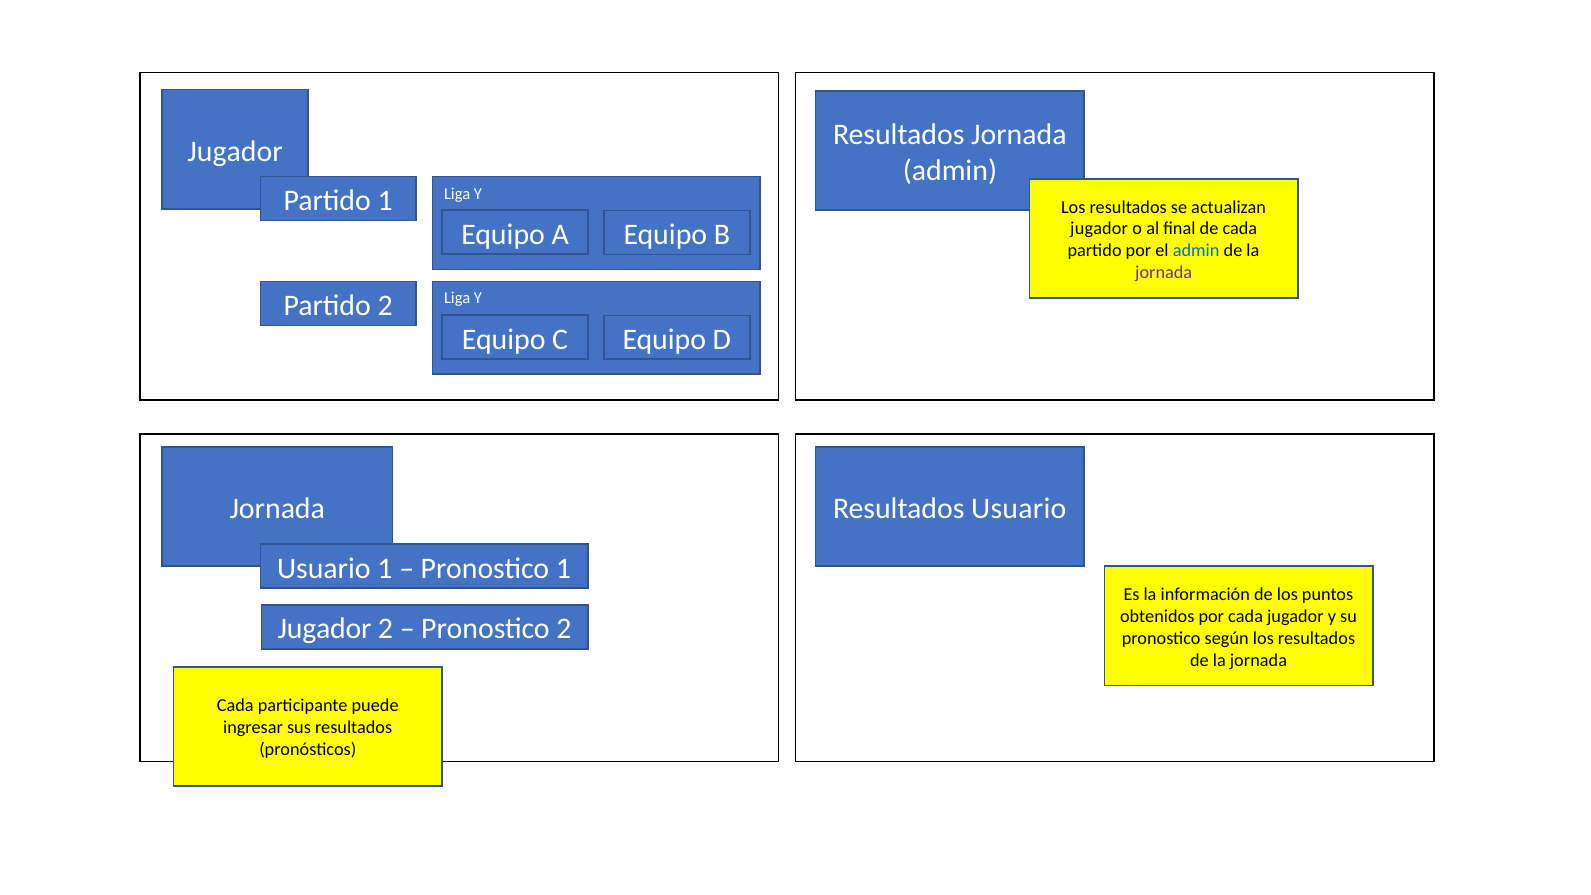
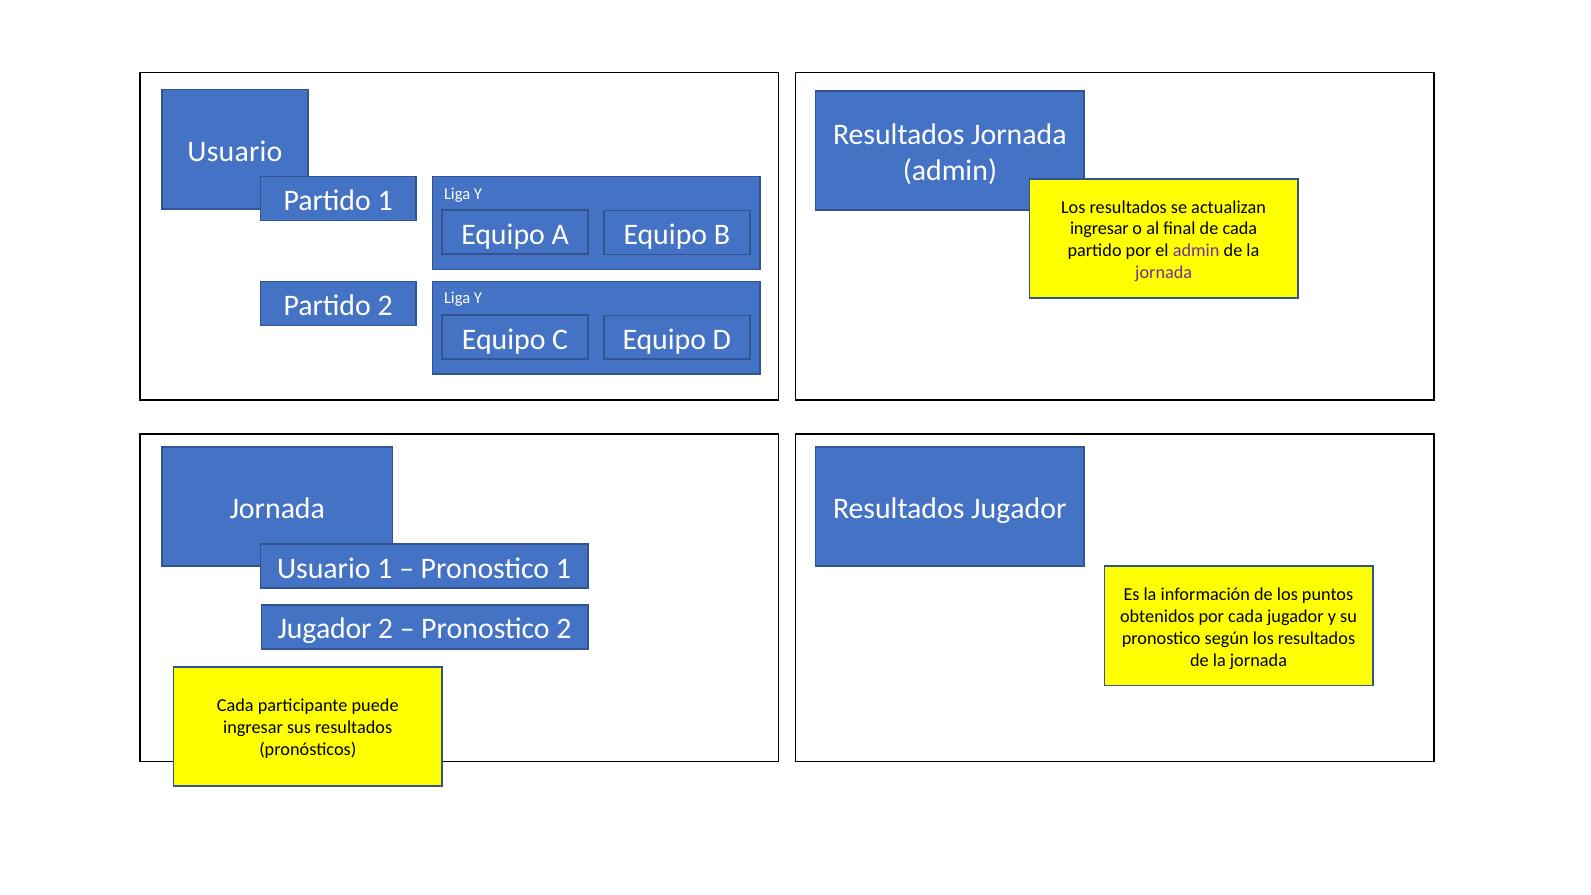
Jugador: Jugador -> Usuario (235, 151)
jugador: jugador -> ingresar (1099, 229)
admin colour: blue -> purple (1196, 251)
Resultados Usuario: Usuario -> Jugador (1019, 509)
